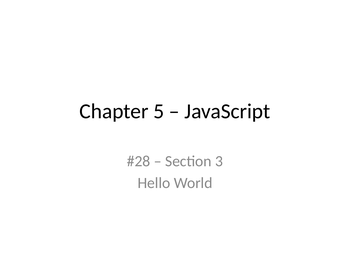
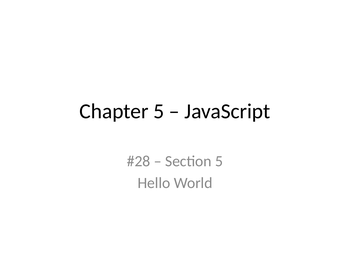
Section 3: 3 -> 5 (219, 161)
